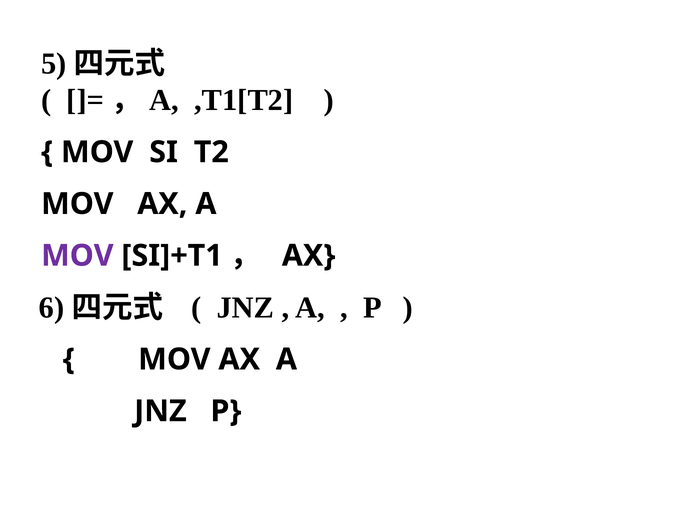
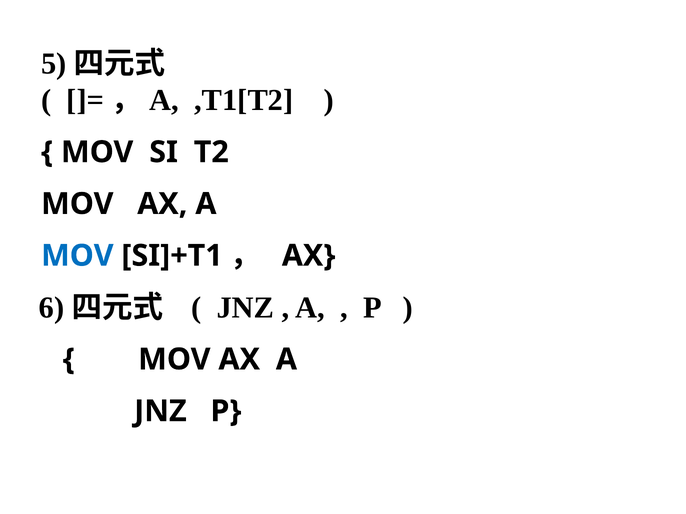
MOV colour: purple -> blue (77, 256)
